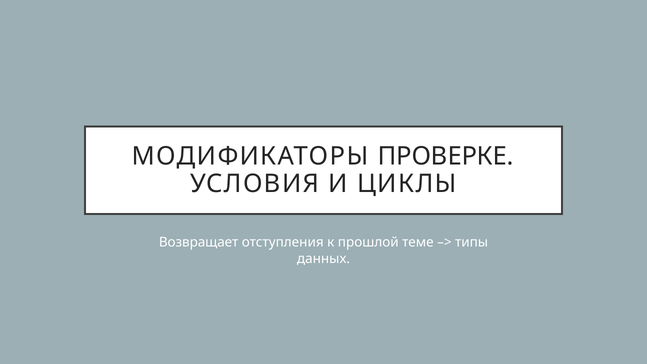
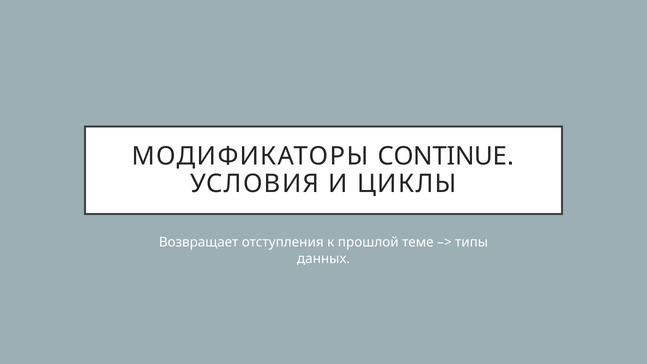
ПРОВЕРКЕ: ПРОВЕРКЕ -> CONTINUE (446, 156)
